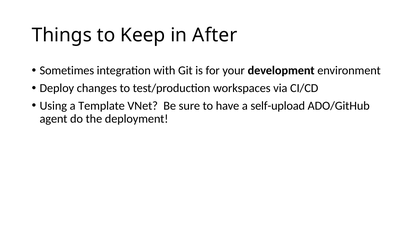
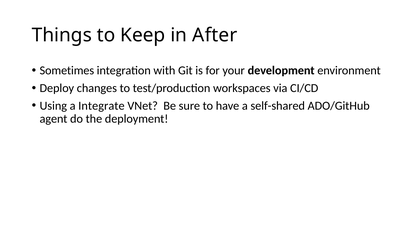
Template: Template -> Integrate (101, 105)
self-upload: self-upload -> self-shared (278, 105)
